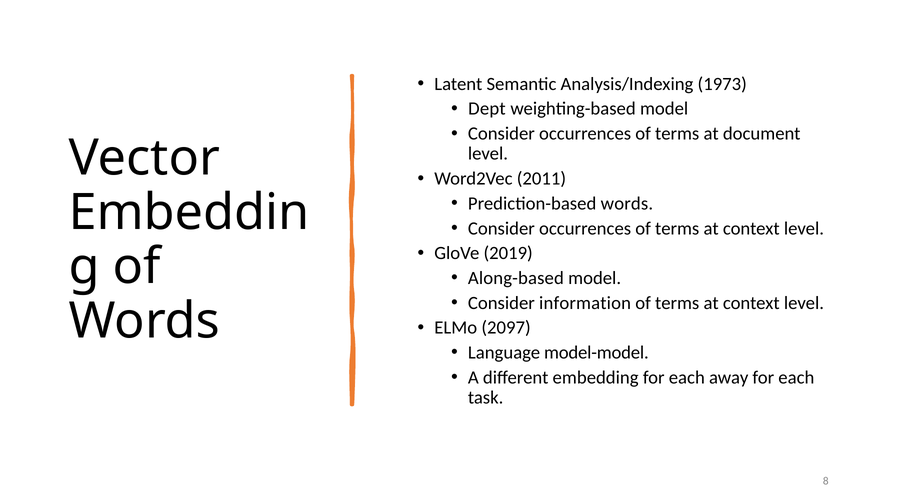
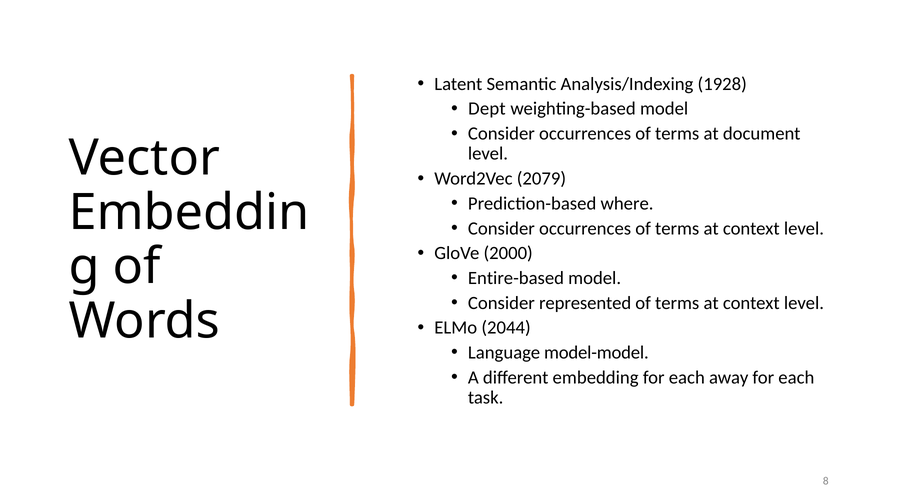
1973: 1973 -> 1928 (722, 84)
2011: 2011 -> 2079 (541, 179)
Prediction-based words: words -> where (627, 204)
2019: 2019 -> 2000 (508, 253)
Along-based: Along-based -> Entire-based (516, 278)
information: information -> represented (585, 303)
2097: 2097 -> 2044 (506, 328)
